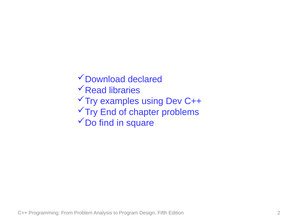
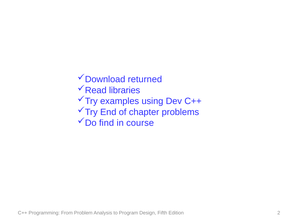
declared: declared -> returned (145, 80)
square: square -> course (140, 123)
